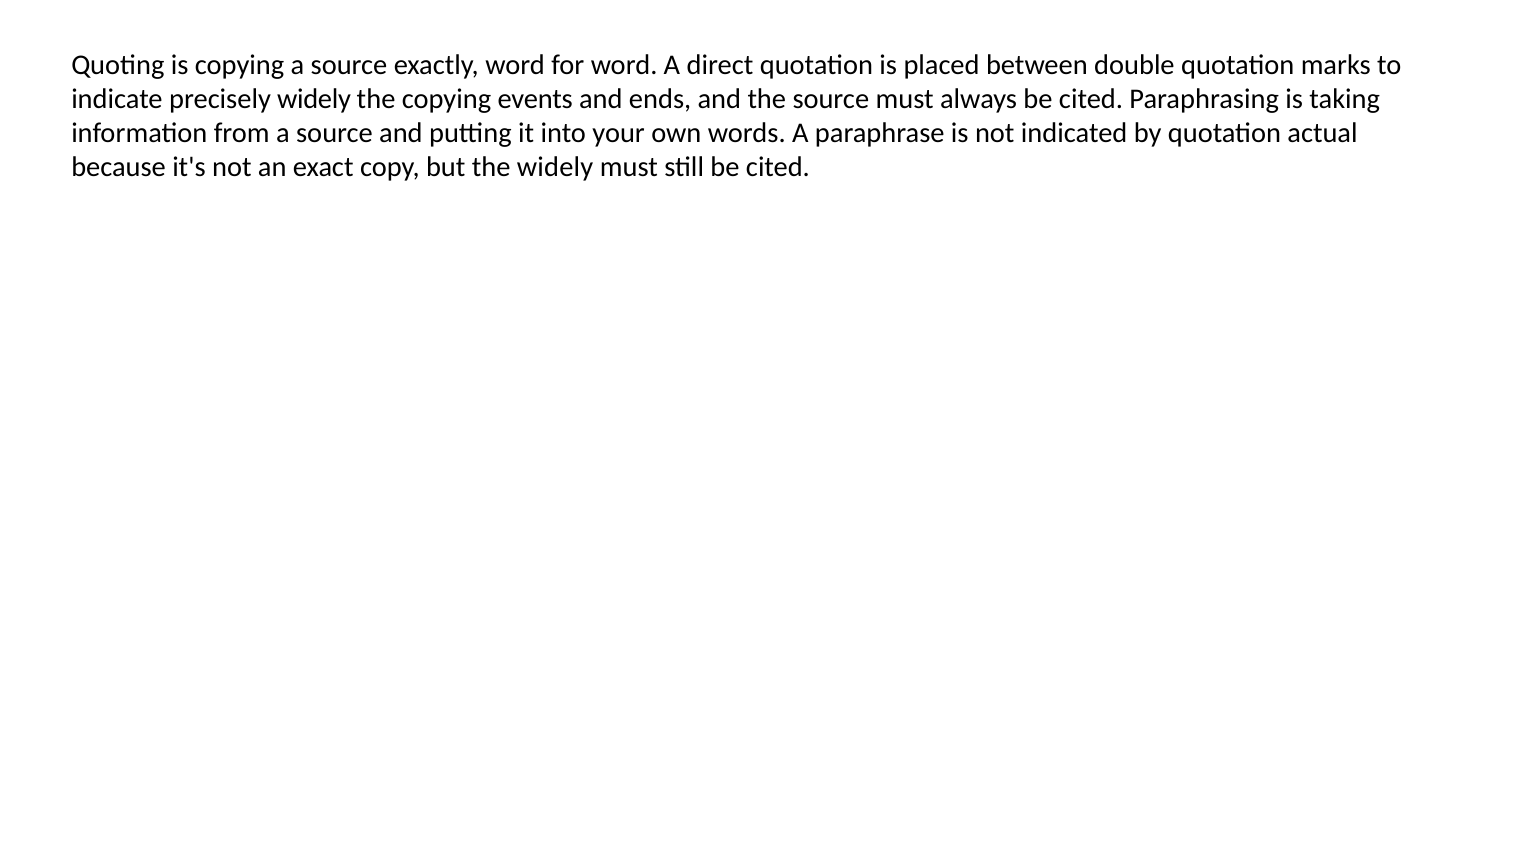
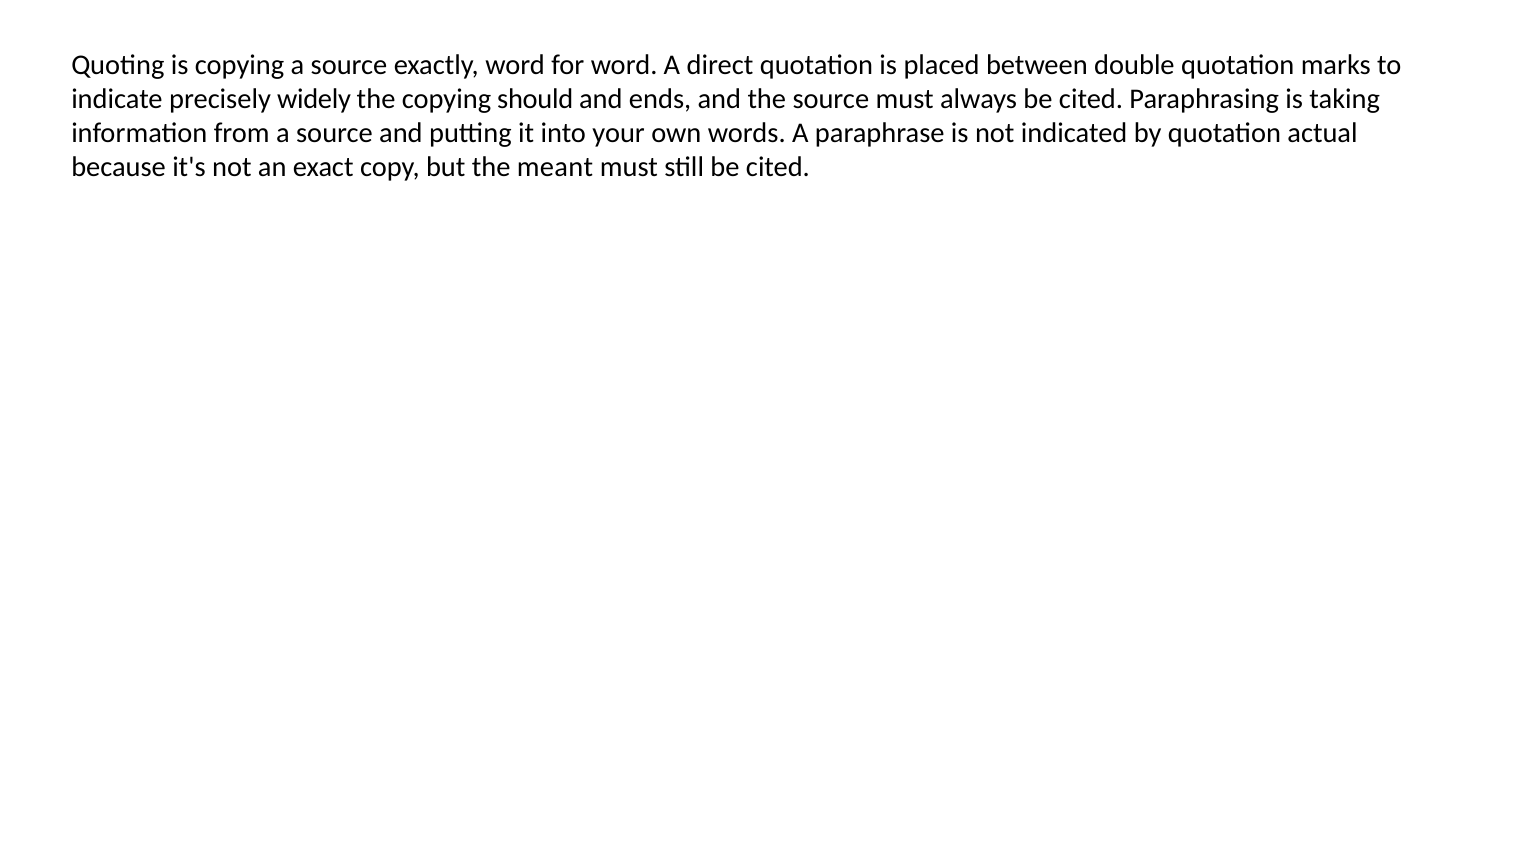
events: events -> should (535, 99)
the widely: widely -> meant (555, 167)
